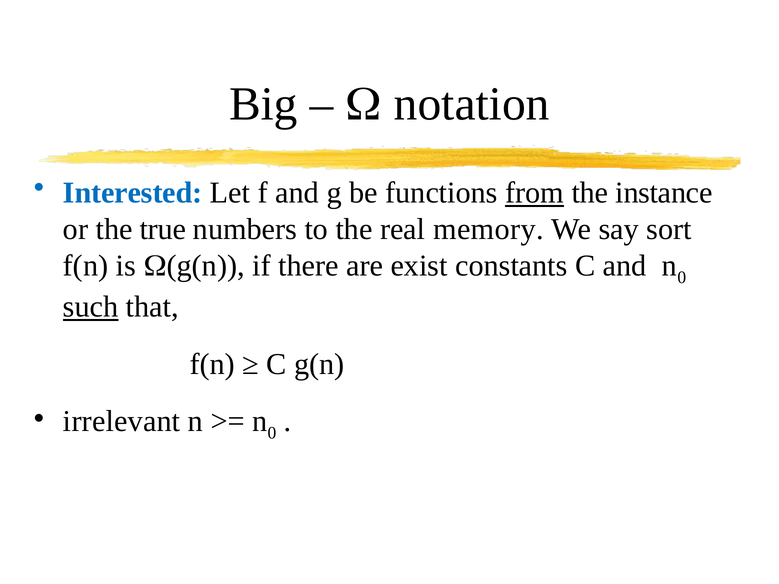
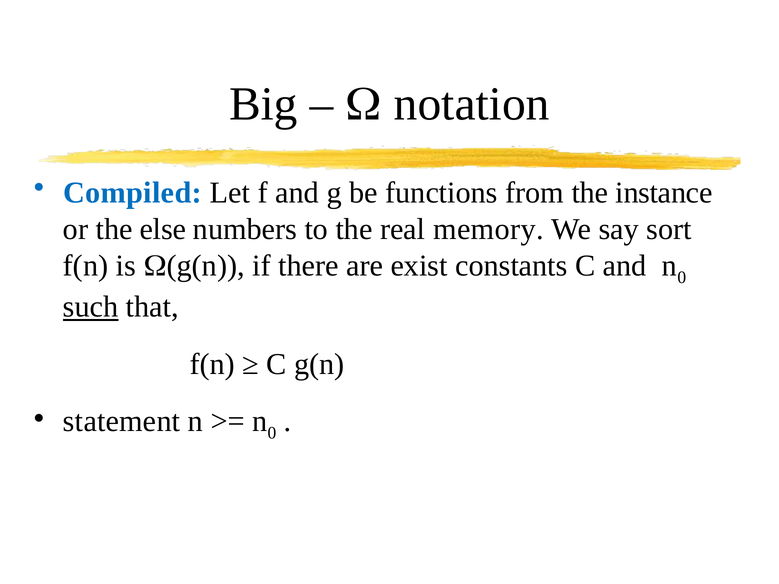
Interested: Interested -> Compiled (132, 193)
from underline: present -> none (535, 193)
true: true -> else (163, 229)
irrelevant: irrelevant -> statement (122, 421)
